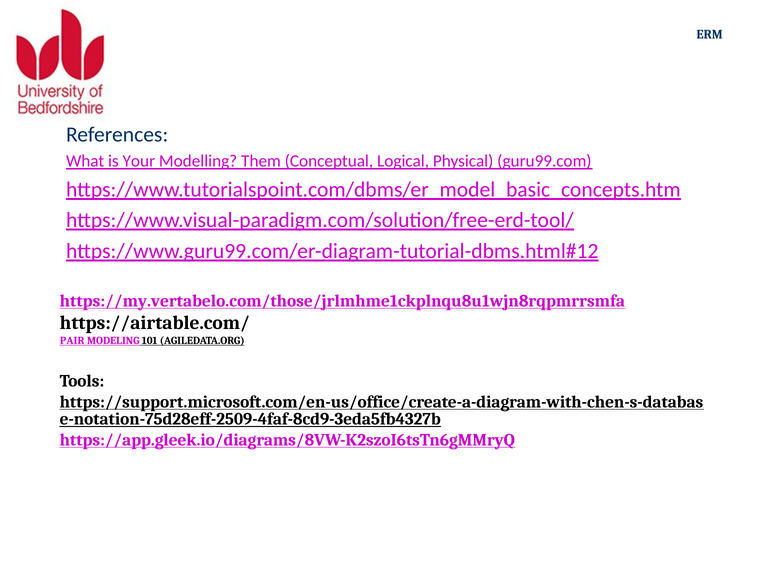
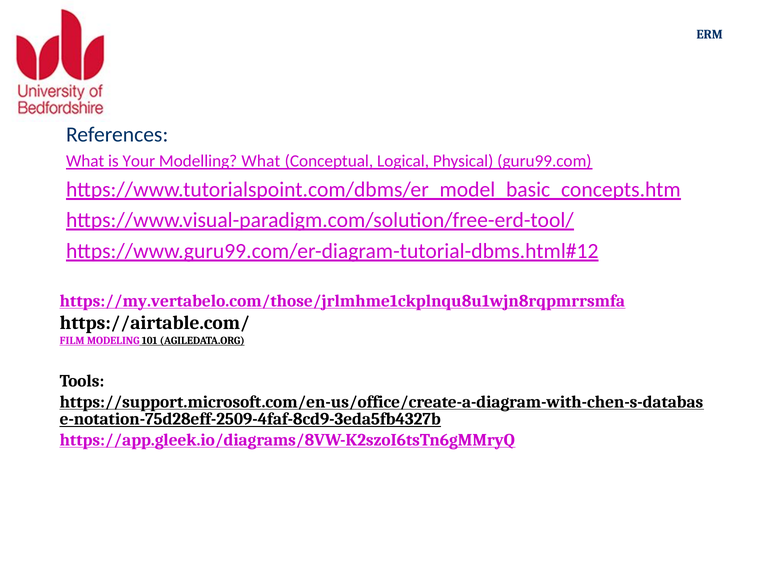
Modelling Them: Them -> What (261, 161)
PAIR: PAIR -> FILM (72, 340)
